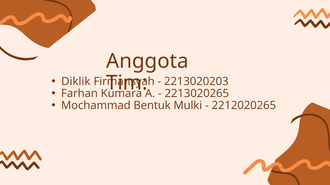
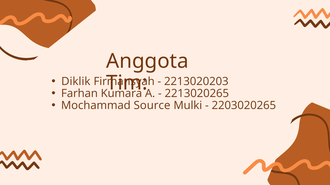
Bentuk: Bentuk -> Source (152, 106)
2212020265: 2212020265 -> 2203020265 (244, 106)
